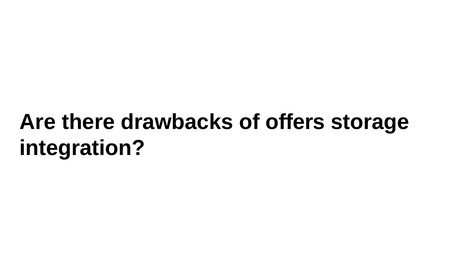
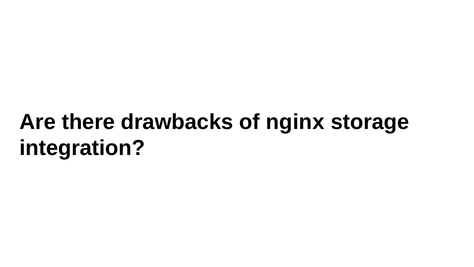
offers: offers -> nginx (295, 122)
